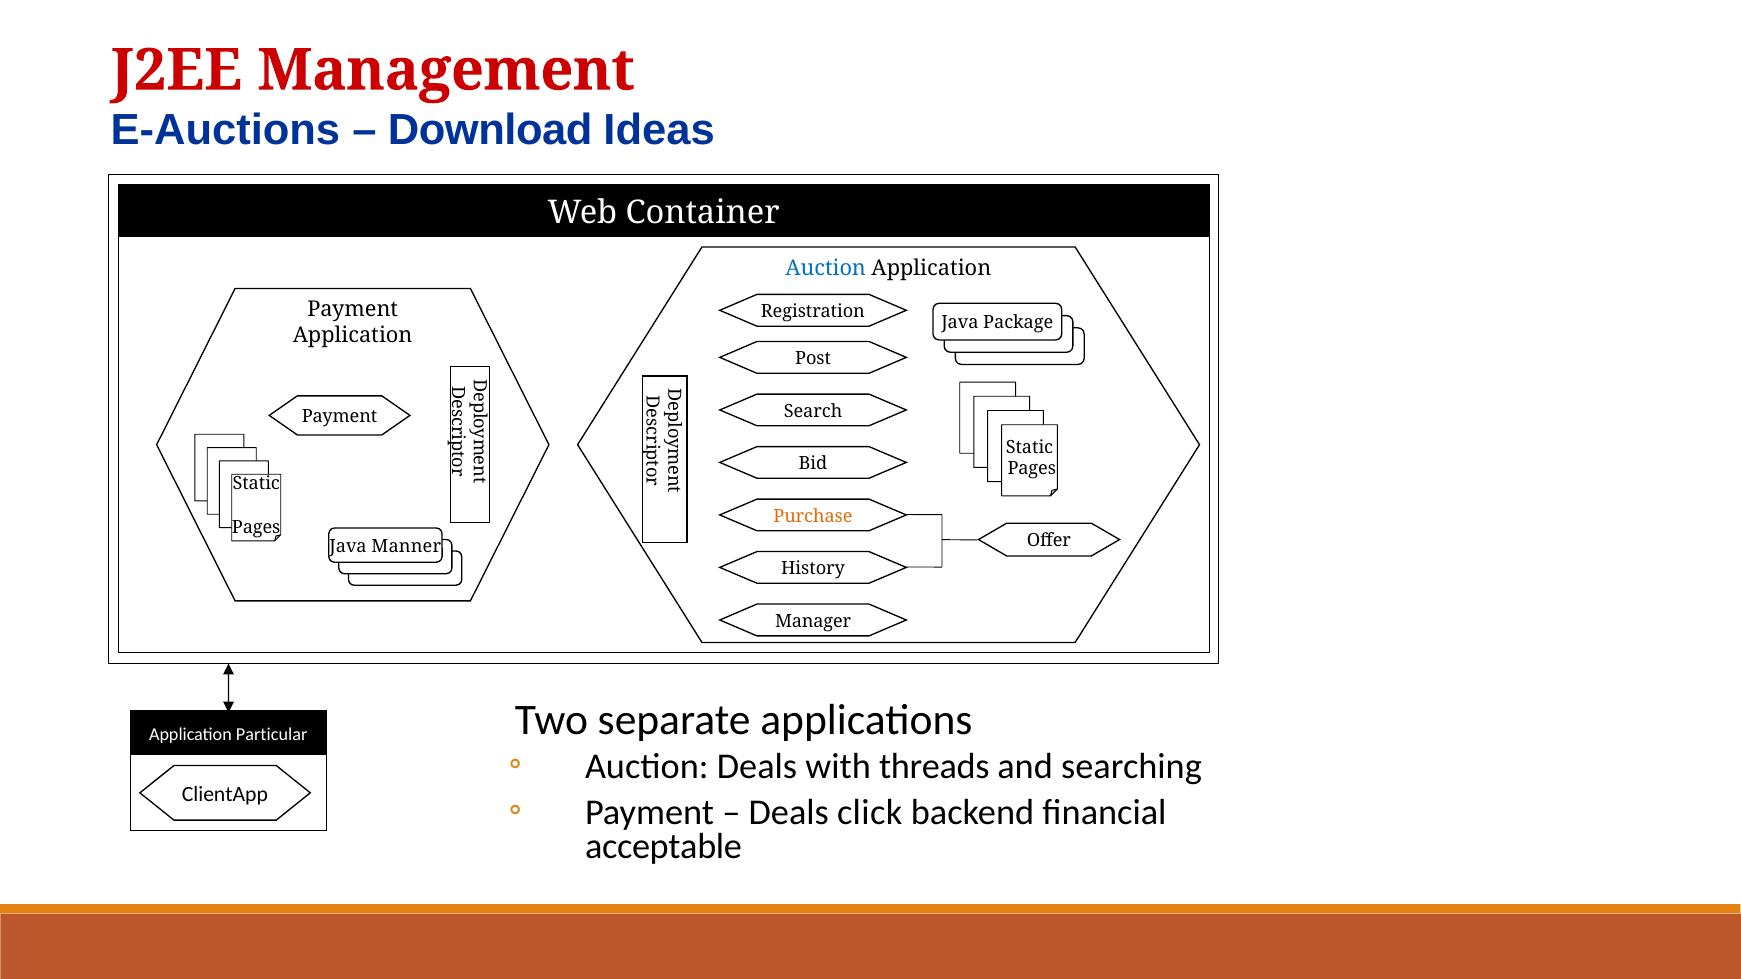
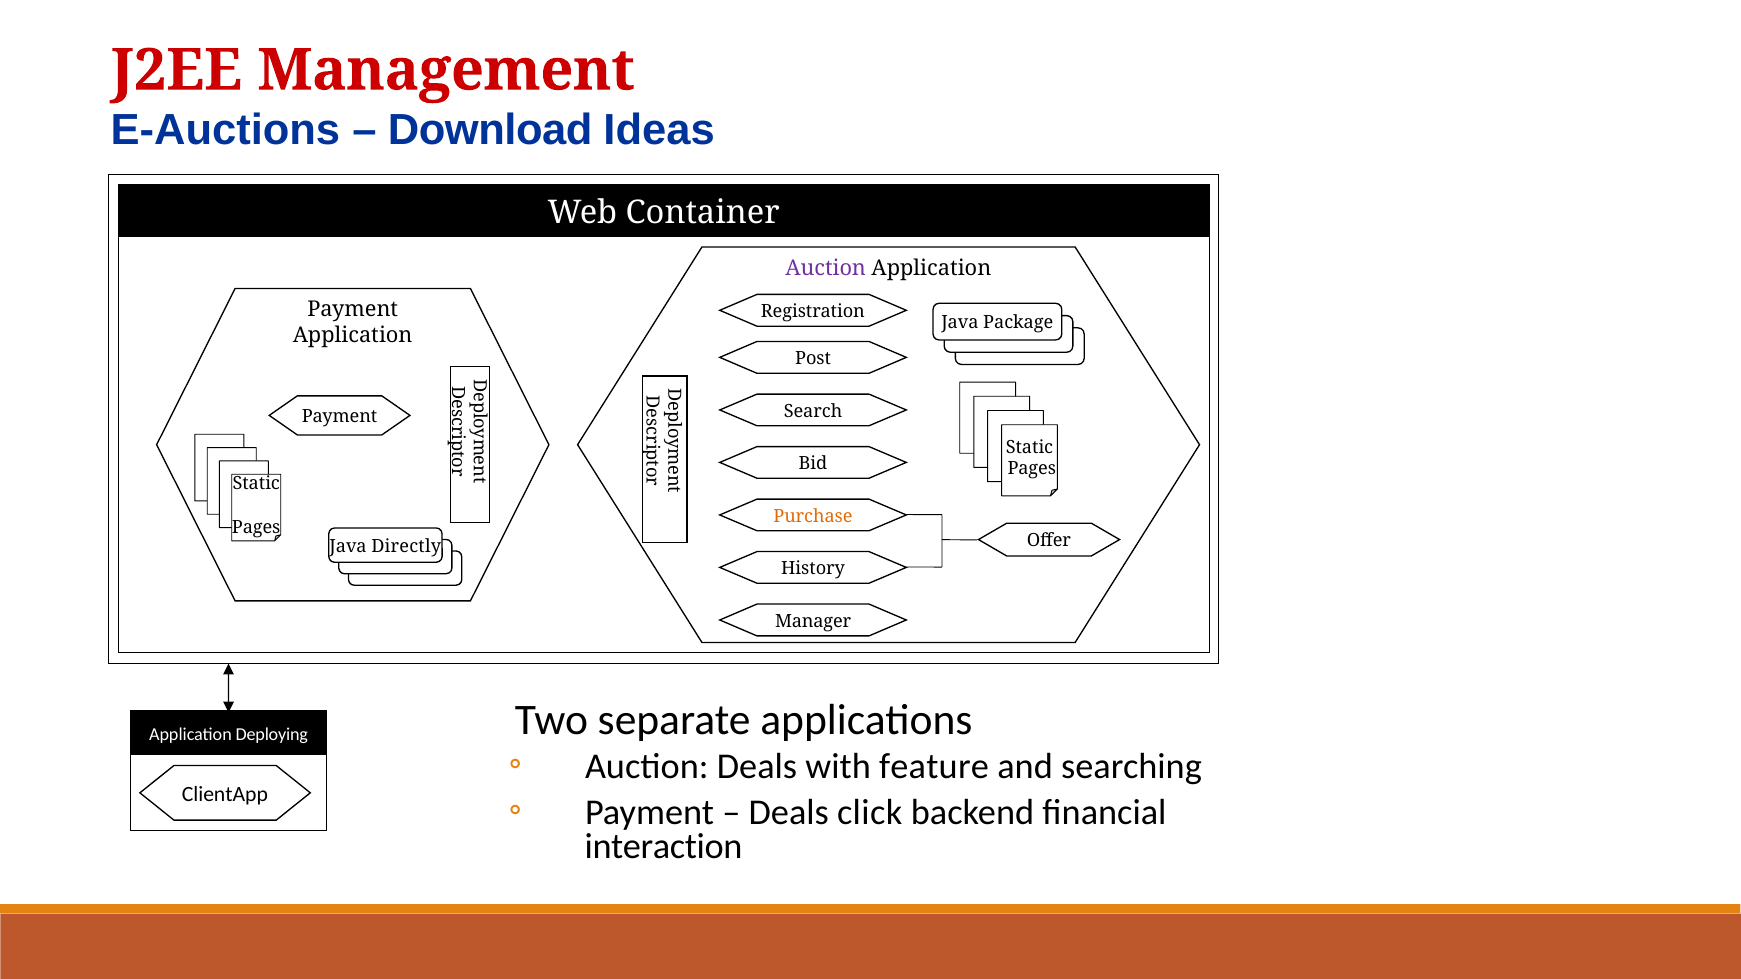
Auction colour: blue -> purple (826, 268)
Manner: Manner -> Directly (406, 547)
Particular: Particular -> Deploying (272, 734)
threads: threads -> feature (934, 767)
acceptable: acceptable -> interaction (664, 847)
